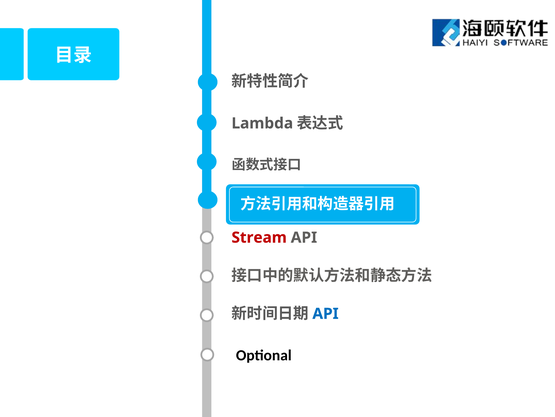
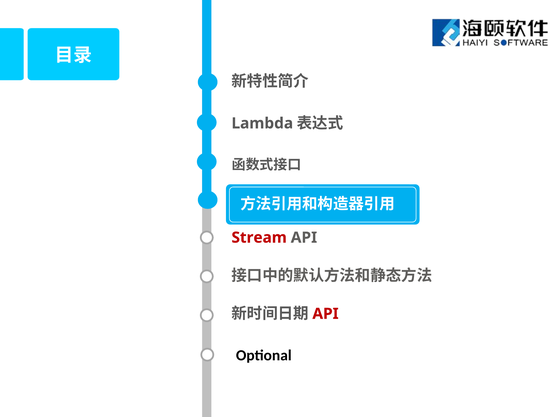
API colour: blue -> red (326, 313)
